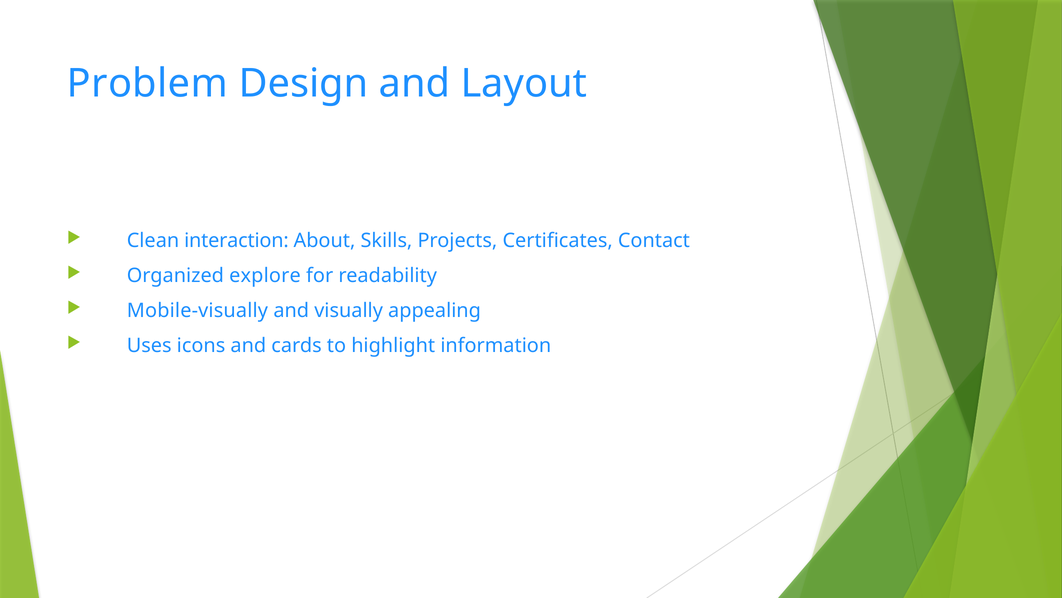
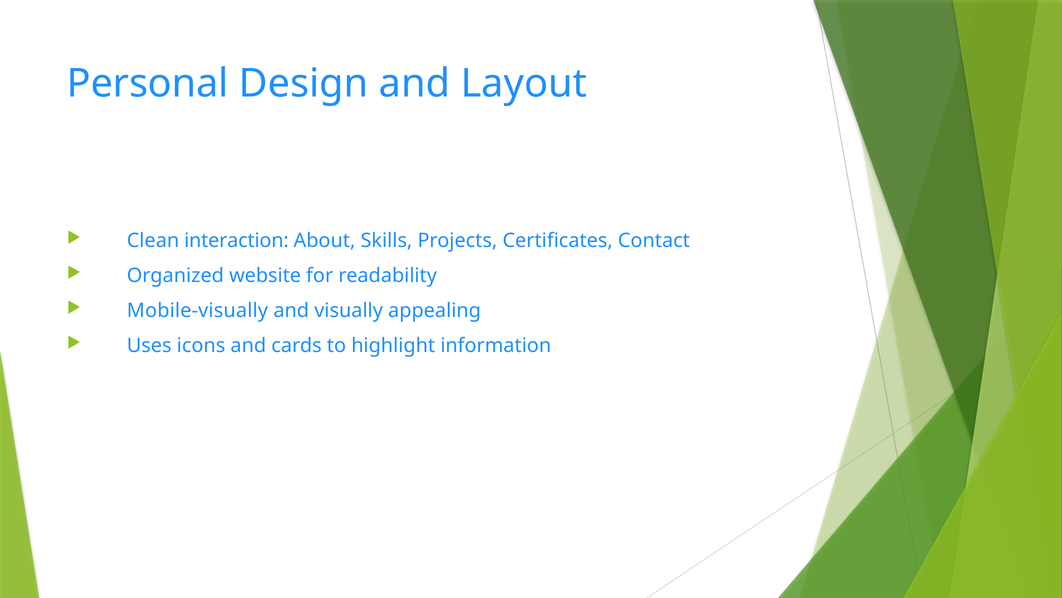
Problem: Problem -> Personal (148, 84)
explore: explore -> website (265, 275)
